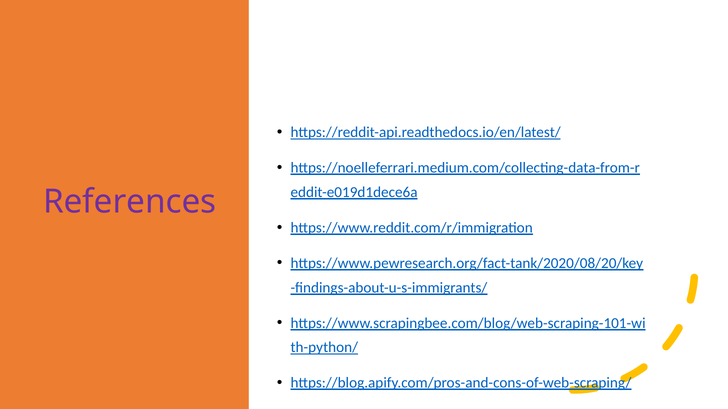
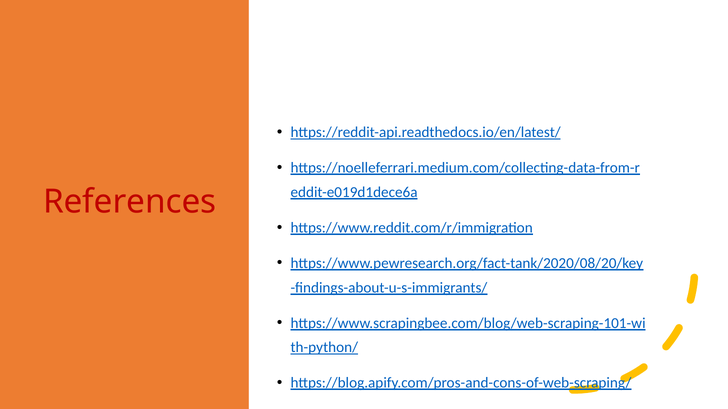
References colour: purple -> red (130, 202)
